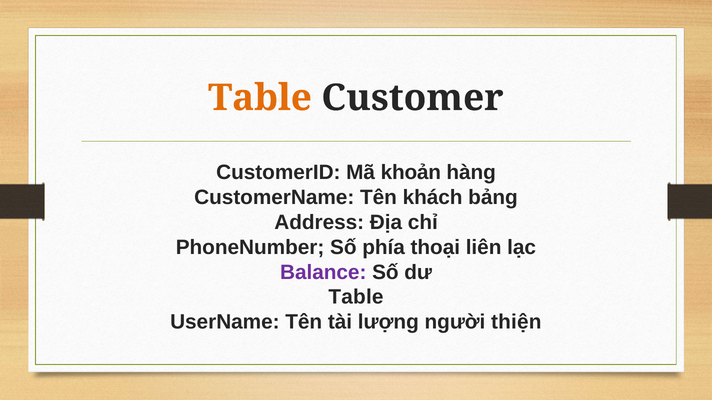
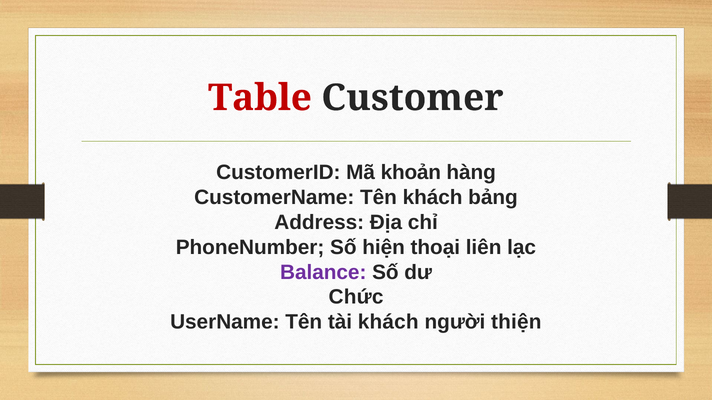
Table colour: orange -> red (260, 98)
phía: phía -> hiện (384, 248)
Table: Table -> Chức (356, 297)
tài lượng: lượng -> khách (388, 322)
